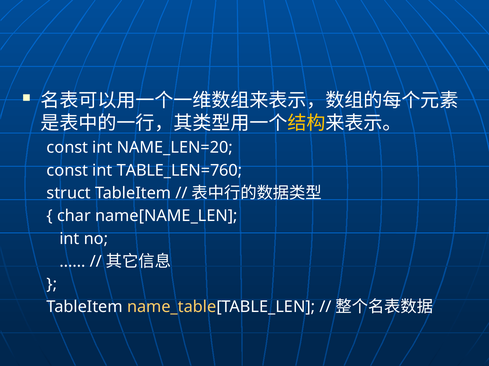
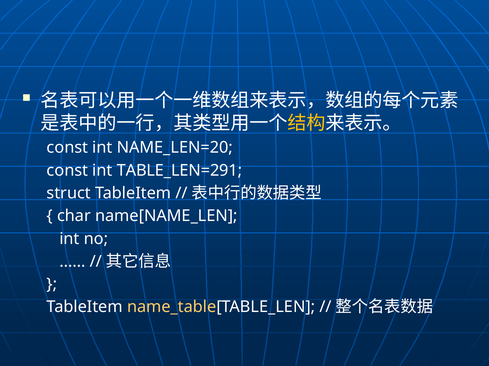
TABLE_LEN=760: TABLE_LEN=760 -> TABLE_LEN=291 (179, 171)
